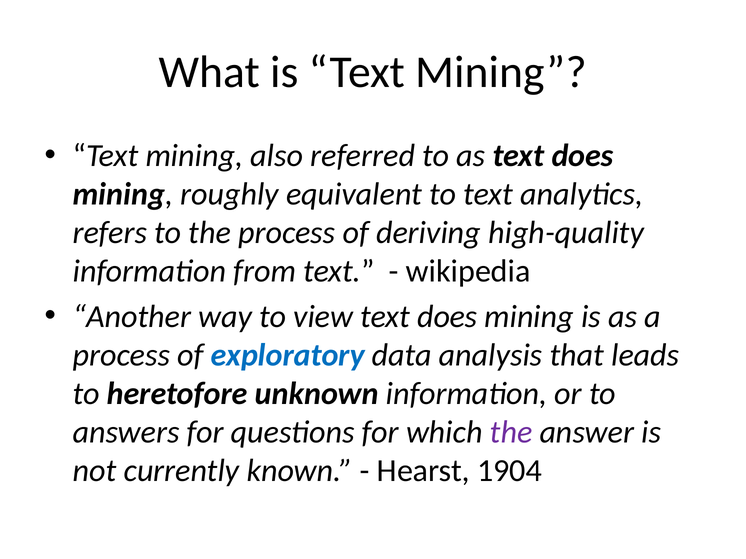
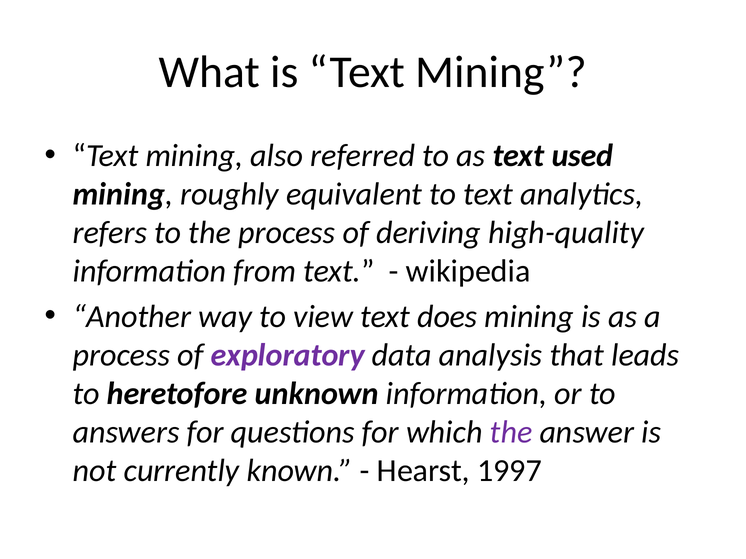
as text does: does -> used (582, 156)
exploratory colour: blue -> purple (288, 355)
1904: 1904 -> 1997 (509, 471)
